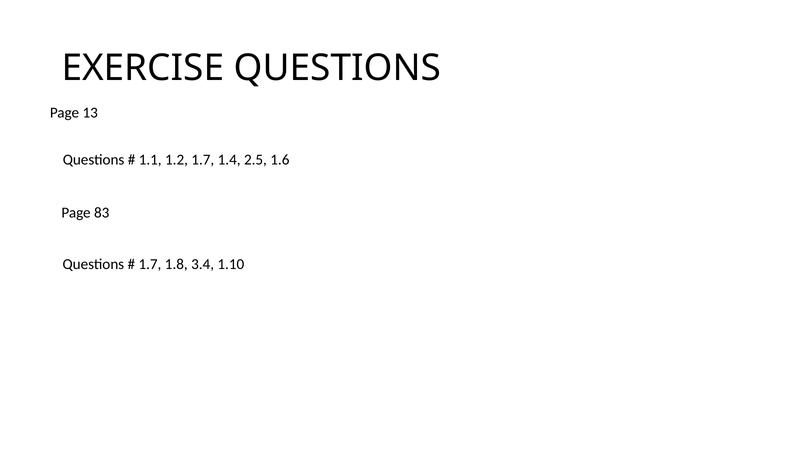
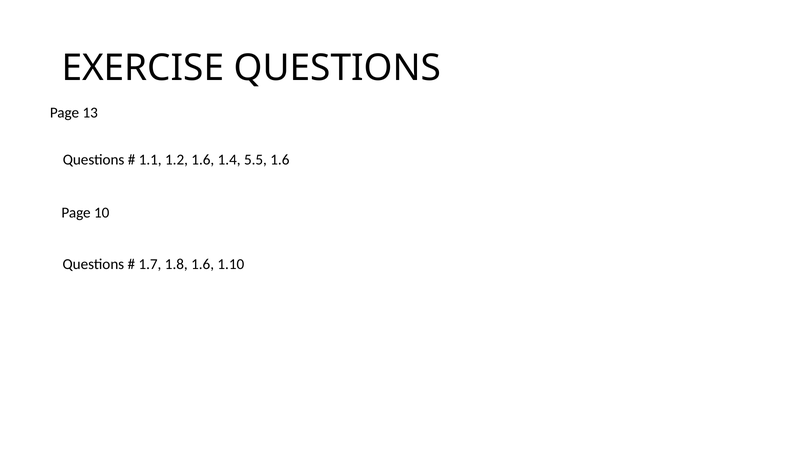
1.2 1.7: 1.7 -> 1.6 (203, 160)
2.5: 2.5 -> 5.5 (255, 160)
83: 83 -> 10 (102, 213)
1.8 3.4: 3.4 -> 1.6 (203, 264)
